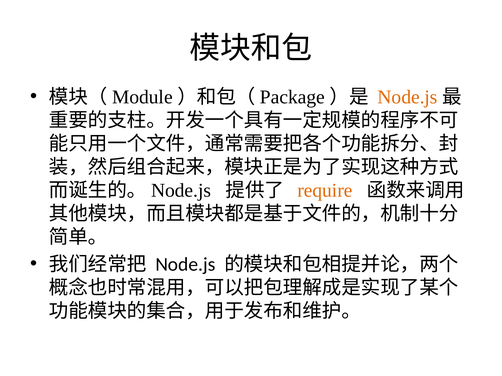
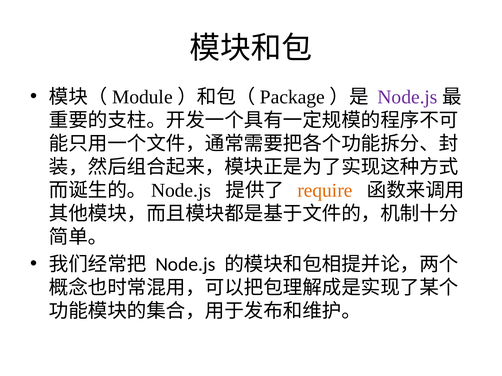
Node.js colour: orange -> purple (408, 97)
